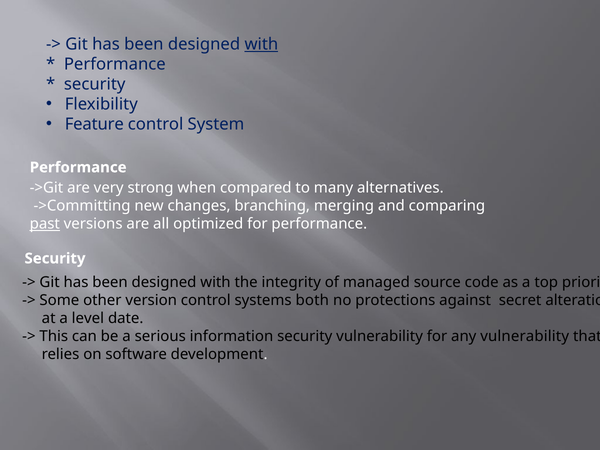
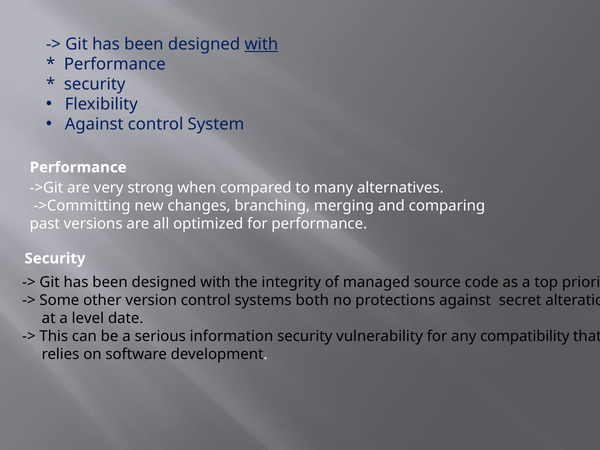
Feature: Feature -> Against (94, 124)
past underline: present -> none (45, 224)
any vulnerability: vulnerability -> compatibility (525, 336)
